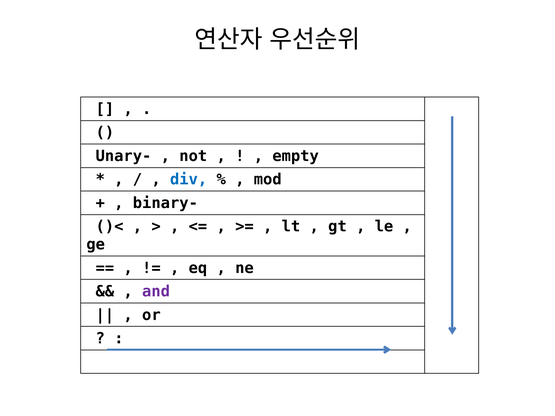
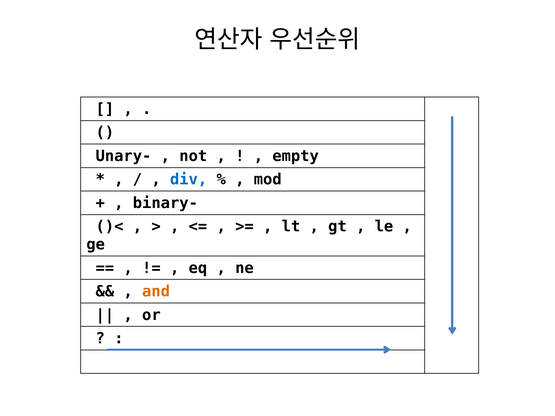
and colour: purple -> orange (156, 292)
